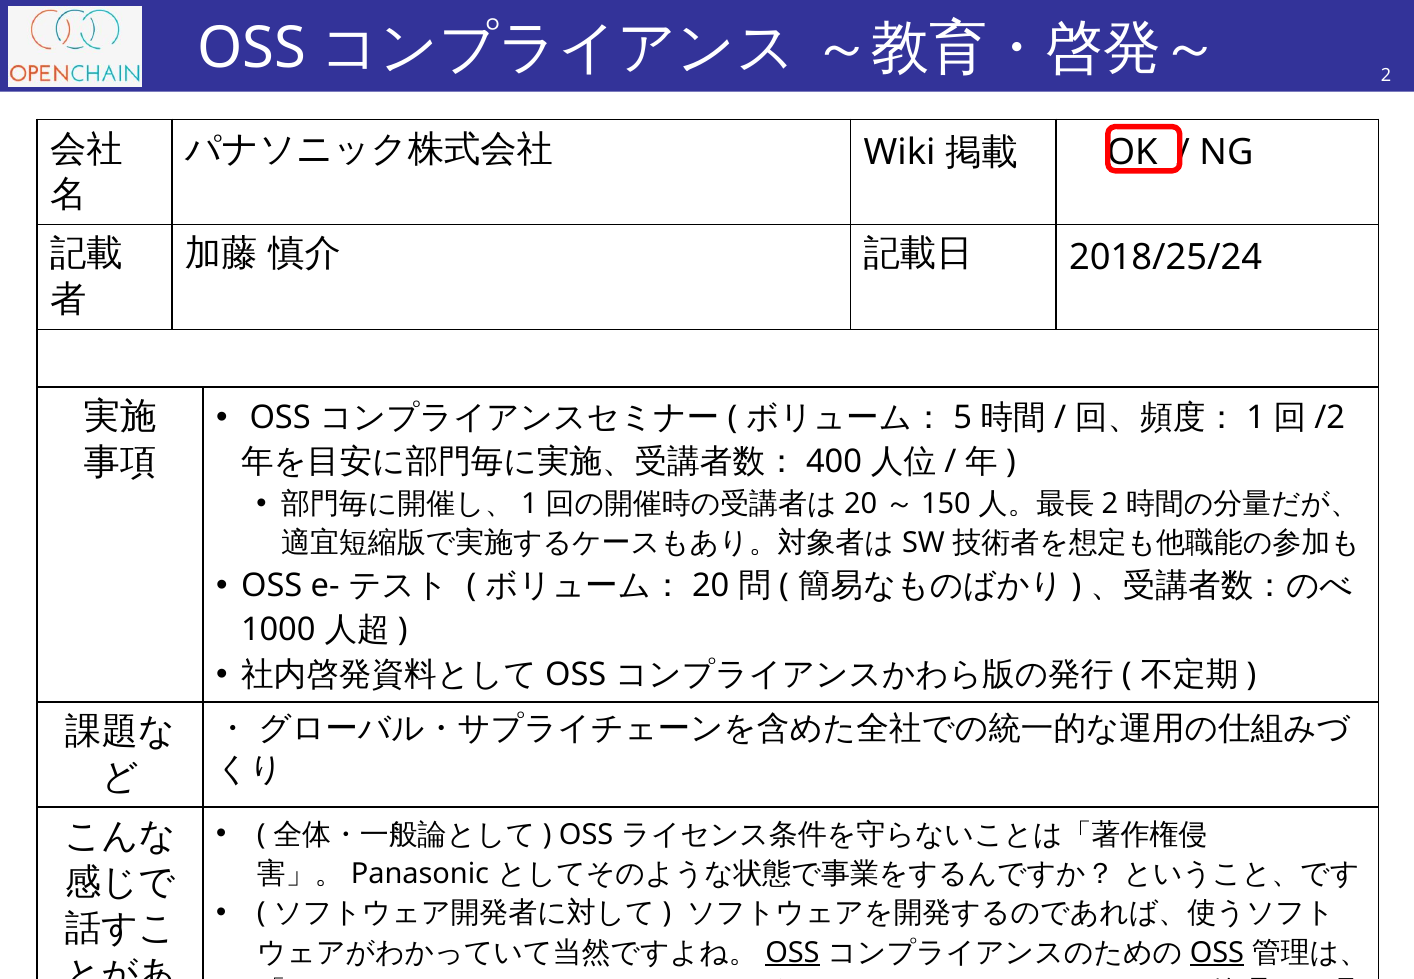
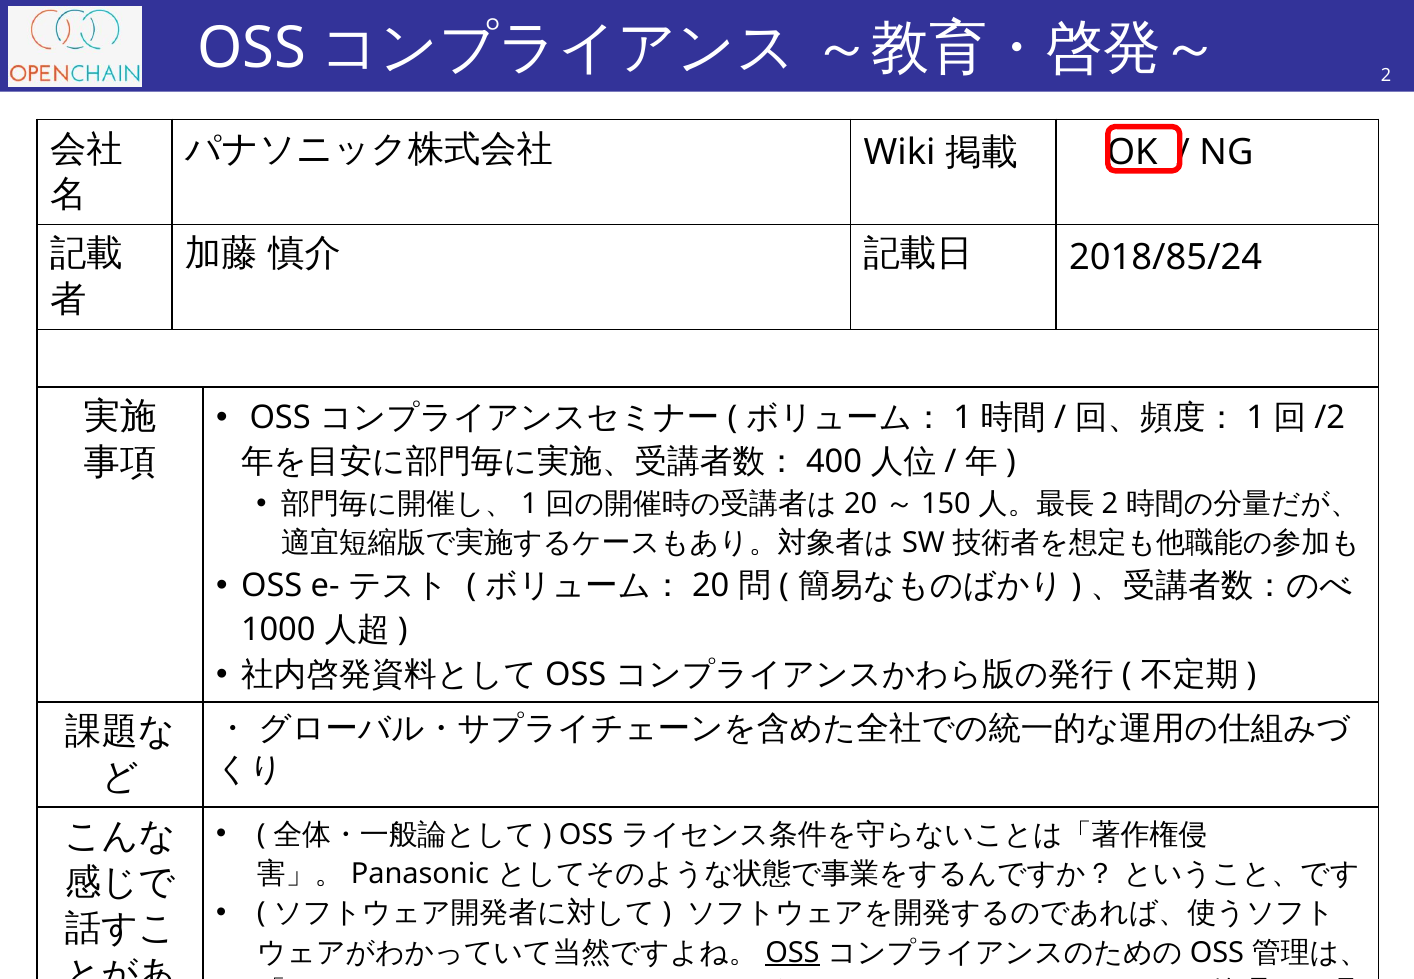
2018/25/24: 2018/25/24 -> 2018/85/24 (1166, 258)
5: 5 -> 1 (963, 417)
OSS underline: present -> none (1217, 953)
